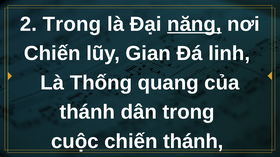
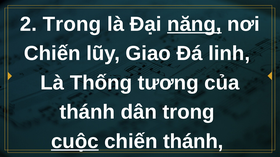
Gian: Gian -> Giao (148, 54)
quang: quang -> tương (168, 83)
cuộc underline: none -> present (75, 142)
